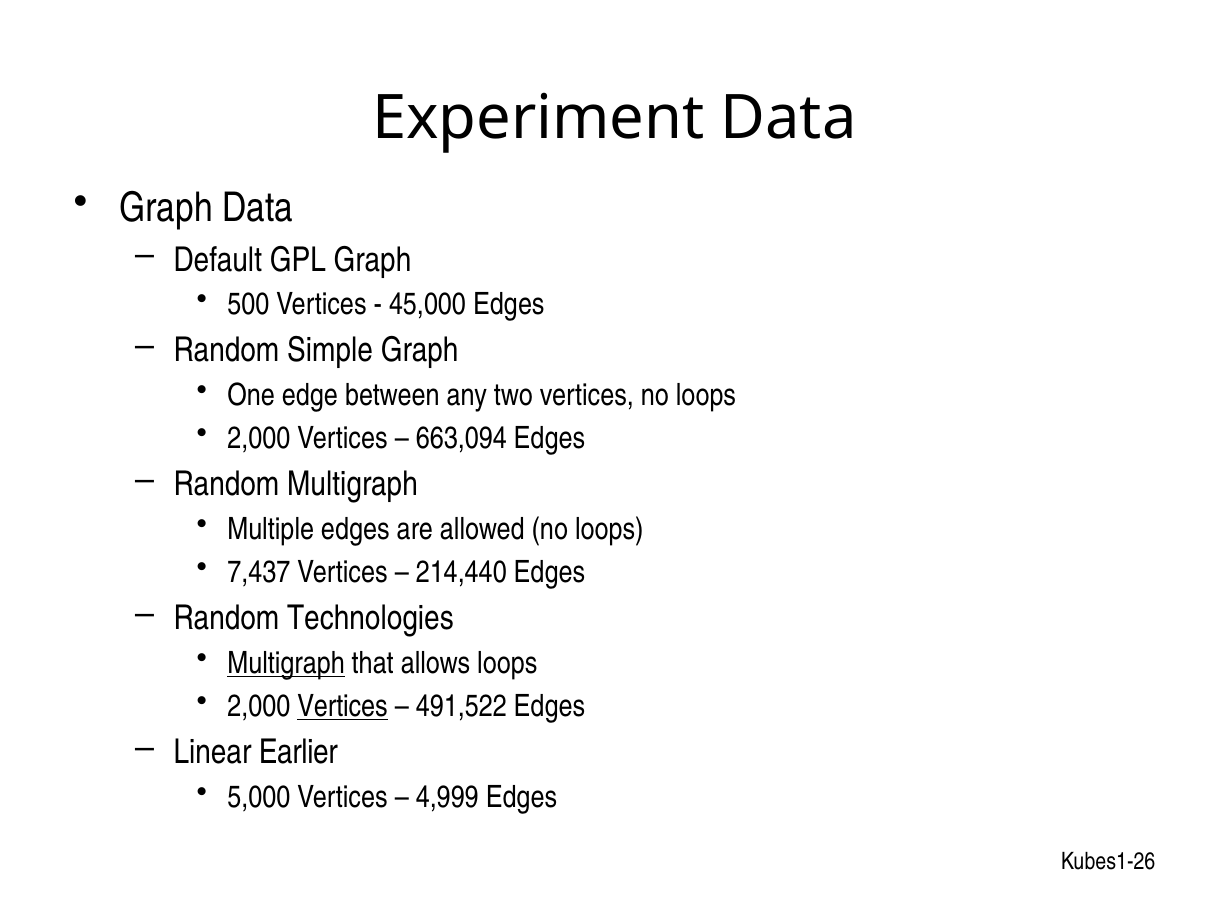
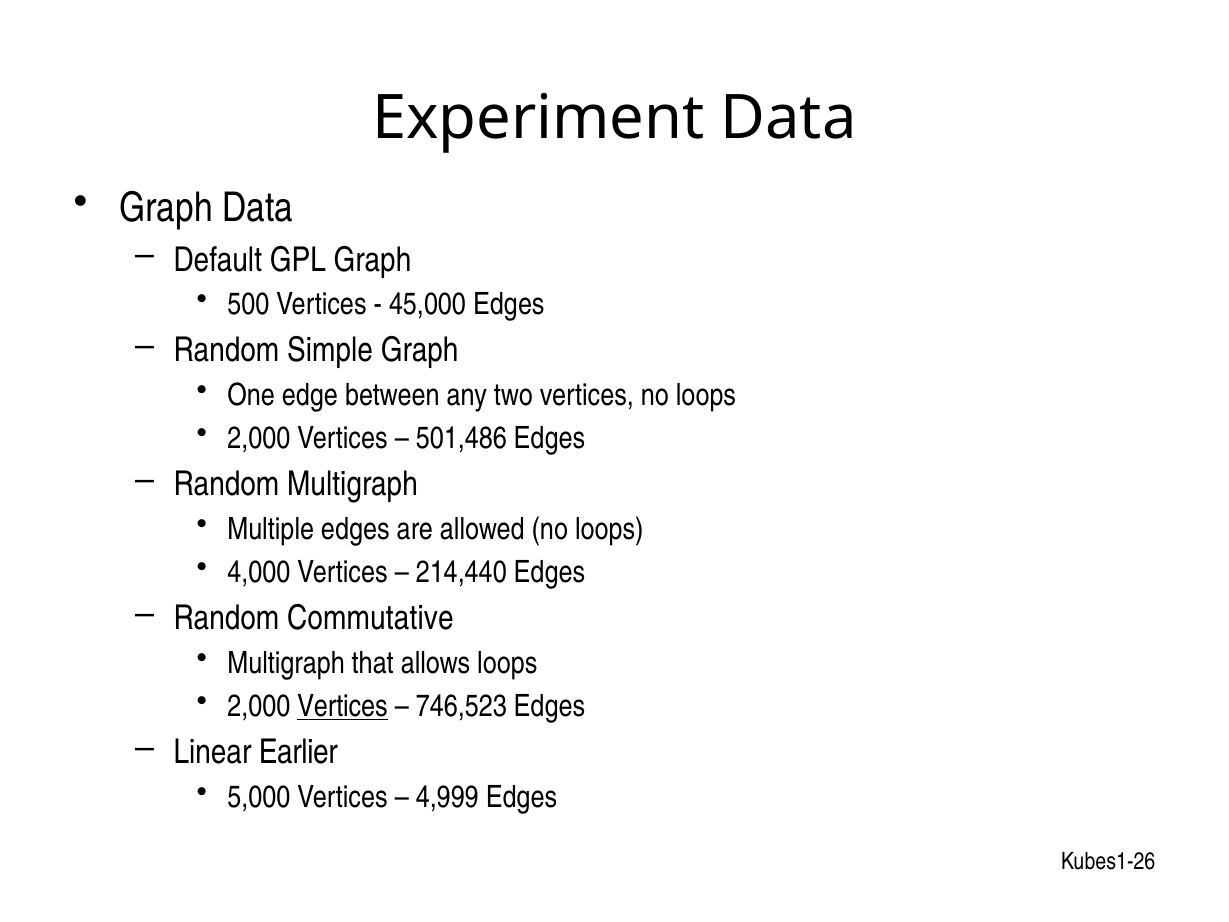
663,094: 663,094 -> 501,486 (461, 438)
7,437: 7,437 -> 4,000 (259, 572)
Technologies: Technologies -> Commutative (370, 618)
Multigraph underline: present -> none (286, 663)
491,522: 491,522 -> 746,523 (461, 706)
